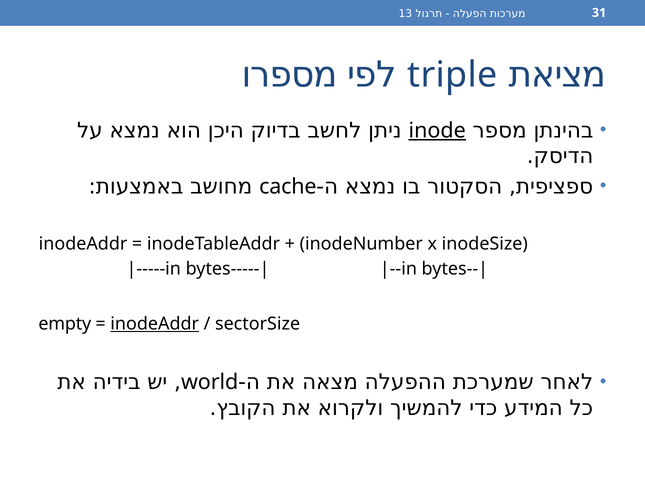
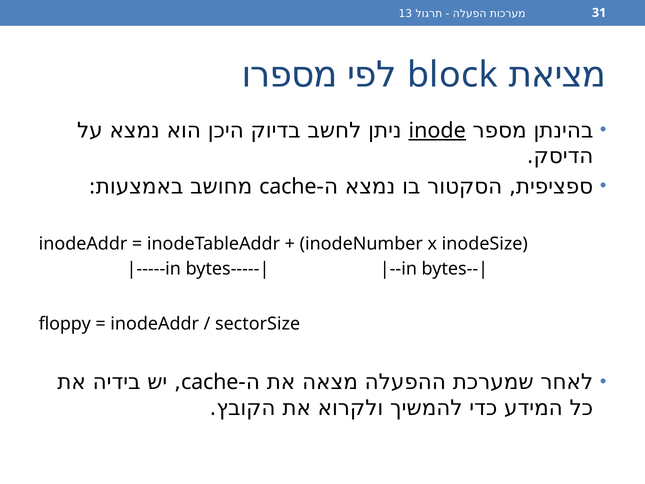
triple: triple -> block (452, 75)
empty: empty -> floppy (65, 324)
inodeAddr underline: present -> none (155, 324)
world: world -> cache (210, 382)
